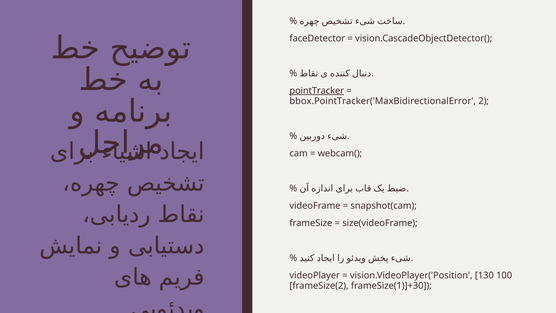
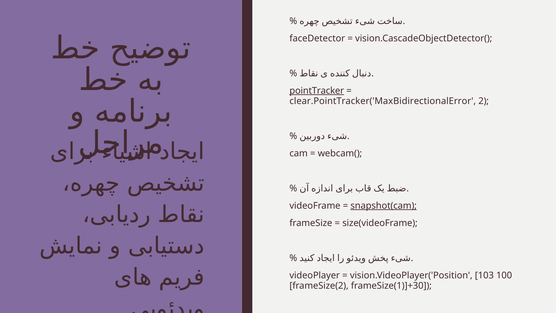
bbox.PointTracker('MaxBidirectionalError: bbox.PointTracker('MaxBidirectionalError -> clear.PointTracker('MaxBidirectionalError (383, 101)
snapshot(cam underline: none -> present (384, 206)
130: 130 -> 103 (484, 275)
